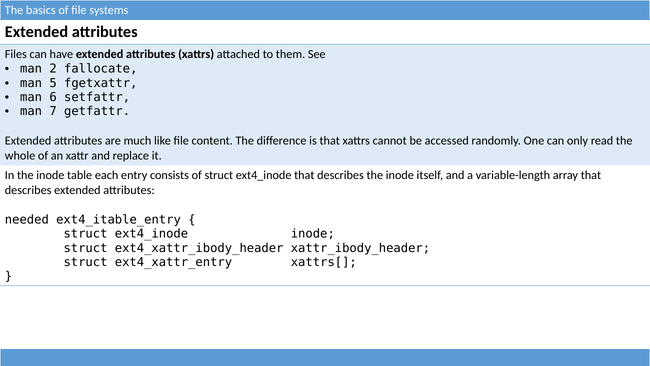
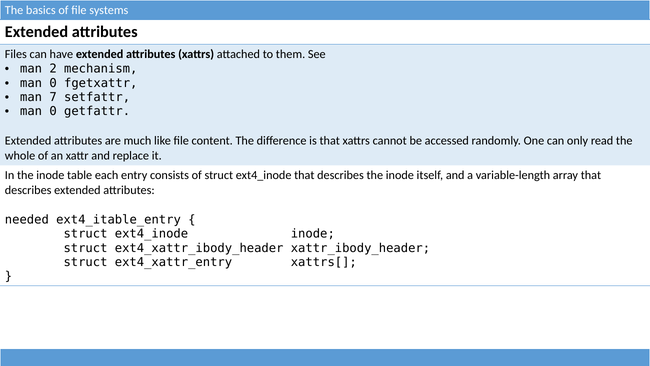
fallocate: fallocate -> mechanism (101, 69)
5: 5 -> 0 (53, 83)
6: 6 -> 7 (53, 97)
7: 7 -> 0 (53, 111)
